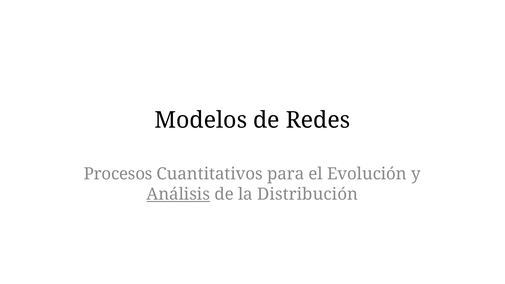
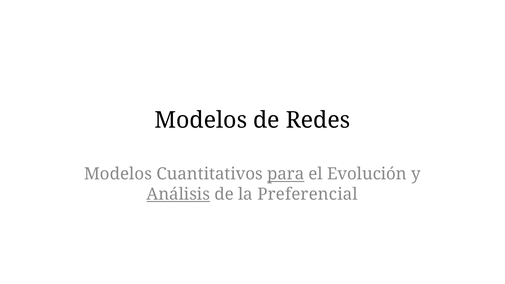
Procesos: Procesos -> Modelos (118, 174)
para underline: none -> present (286, 174)
Distribución: Distribución -> Preferencial (308, 194)
